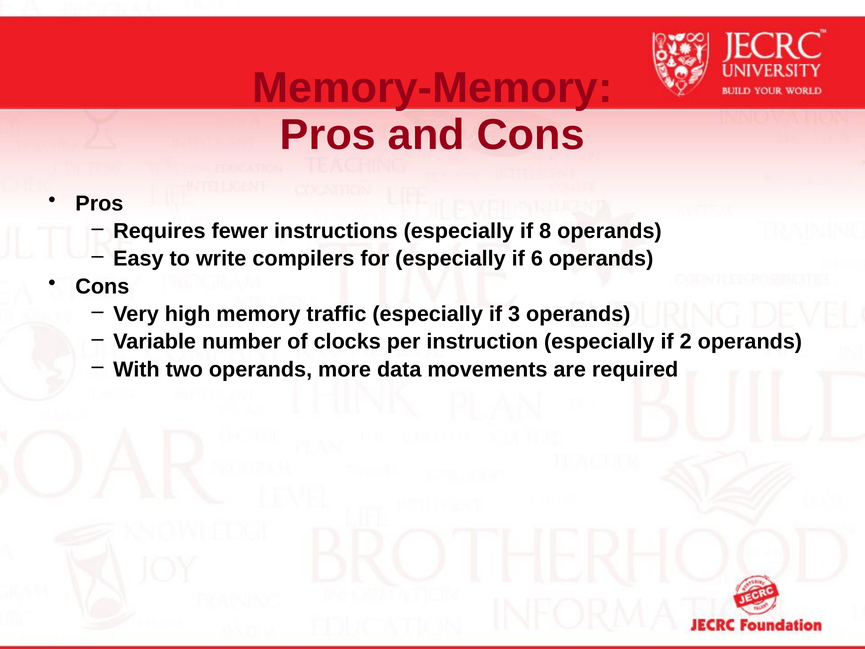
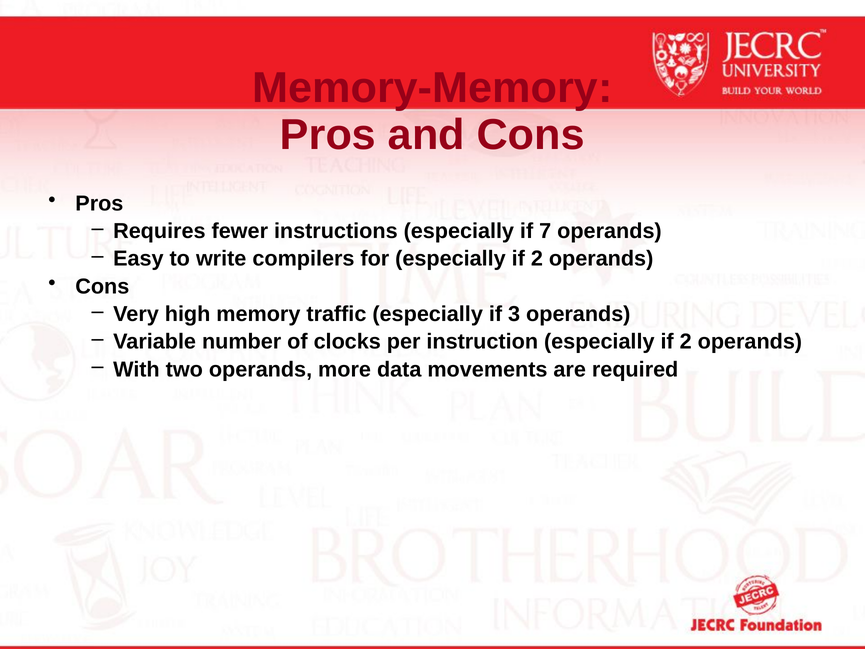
8: 8 -> 7 (545, 231)
for especially if 6: 6 -> 2 (537, 259)
